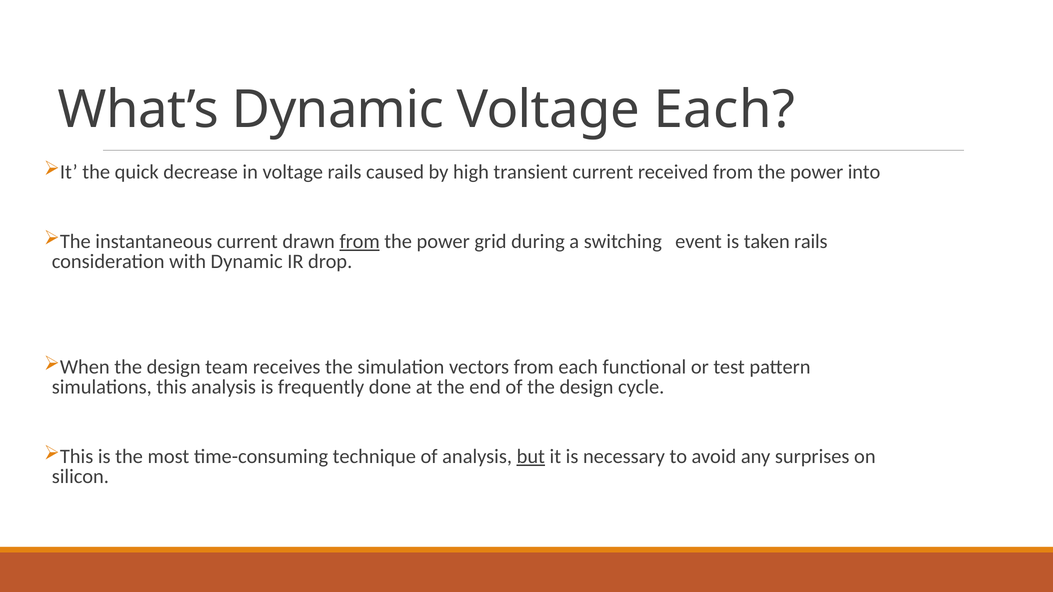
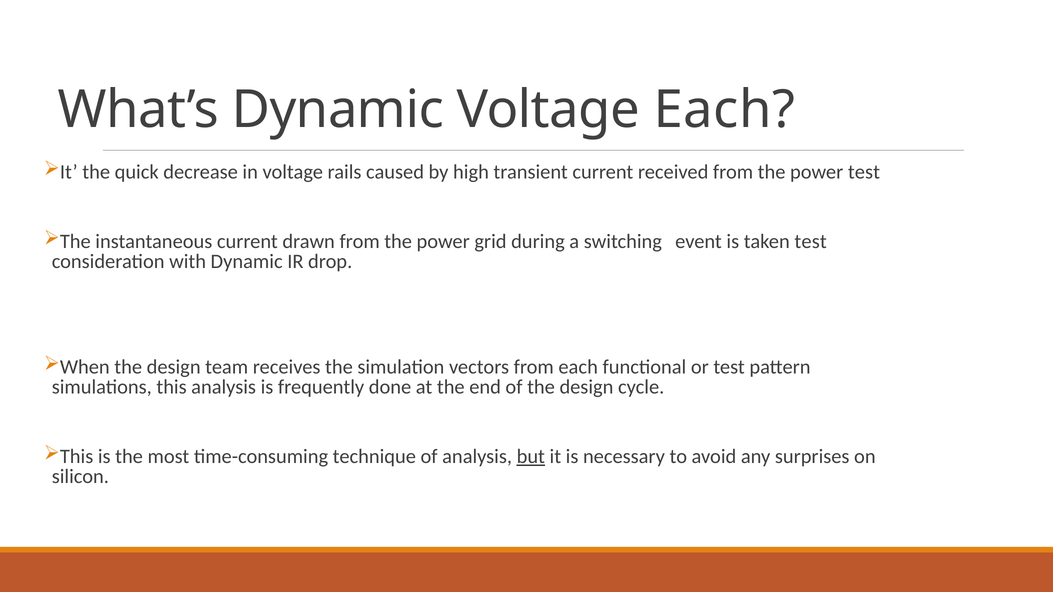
power into: into -> test (864, 172)
from underline: present -> none (360, 242)
taken rails: rails -> test (811, 242)
